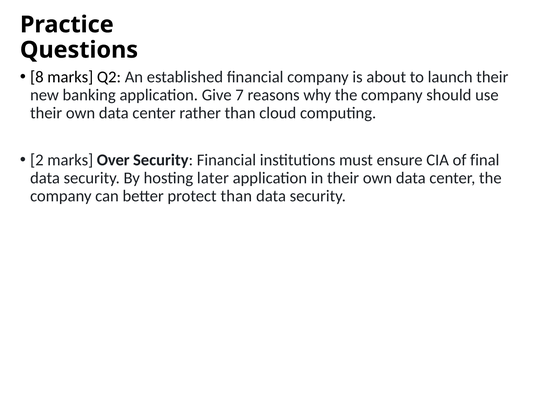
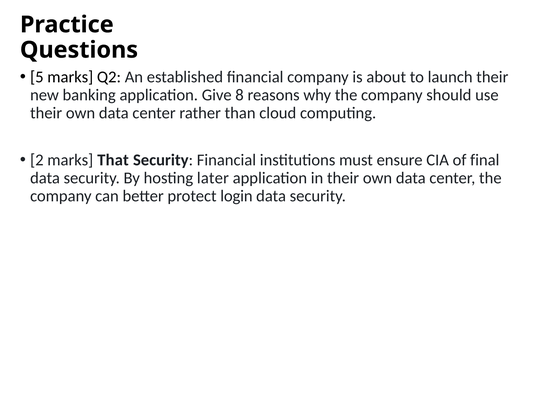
8: 8 -> 5 (37, 77)
7: 7 -> 8 (240, 95)
Over: Over -> That (113, 160)
protect than: than -> login (236, 196)
